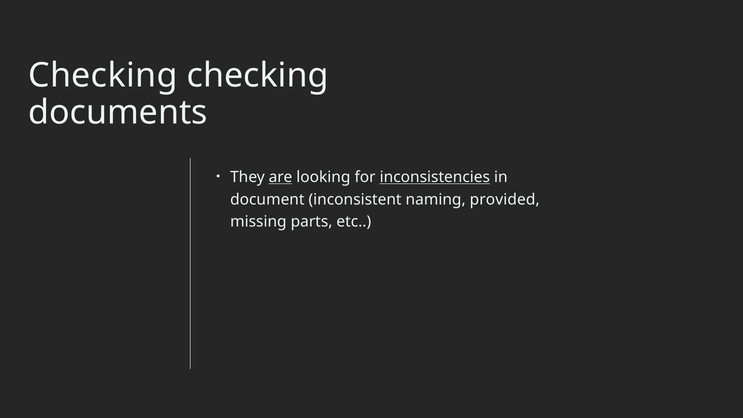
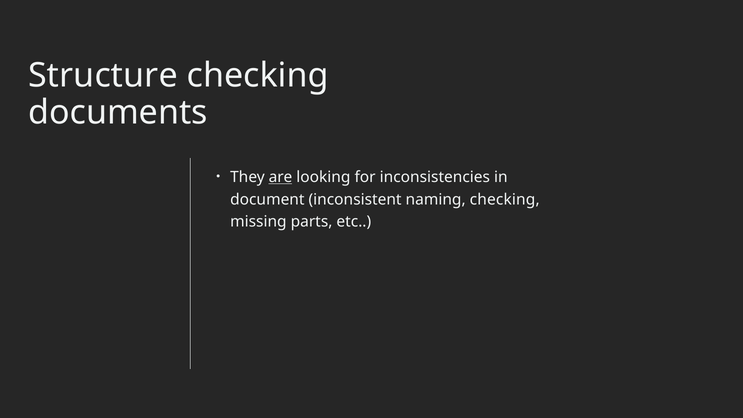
Checking: Checking -> Structure (103, 76)
inconsistencies underline: present -> none (435, 177)
naming provided: provided -> checking (505, 199)
